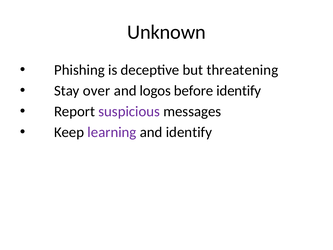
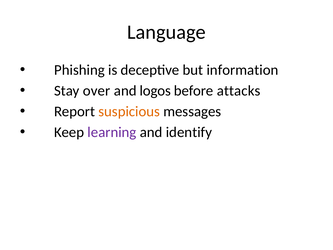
Unknown: Unknown -> Language (166, 32)
threatening: threatening -> information (242, 70)
before identify: identify -> attacks (239, 91)
suspicious colour: purple -> orange (129, 111)
